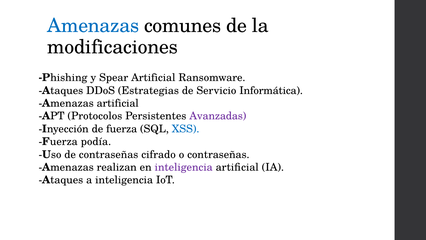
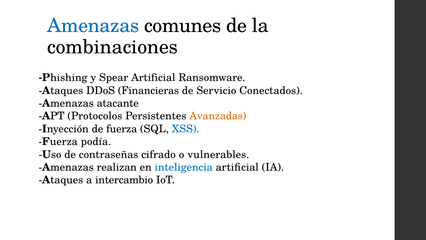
modificaciones: modificaciones -> combinaciones (113, 47)
Estrategias: Estrategias -> Financieras (148, 90)
Informática: Informática -> Conectados (271, 90)
Amenazas artificial: artificial -> atacante (118, 103)
Avanzadas colour: purple -> orange (218, 116)
o contraseñas: contraseñas -> vulnerables (218, 154)
inteligencia colour: purple -> blue (184, 167)
a inteligencia: inteligencia -> intercambio (124, 180)
